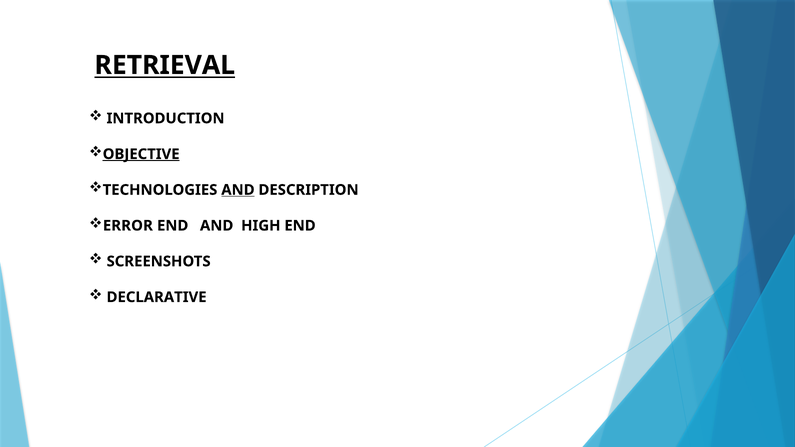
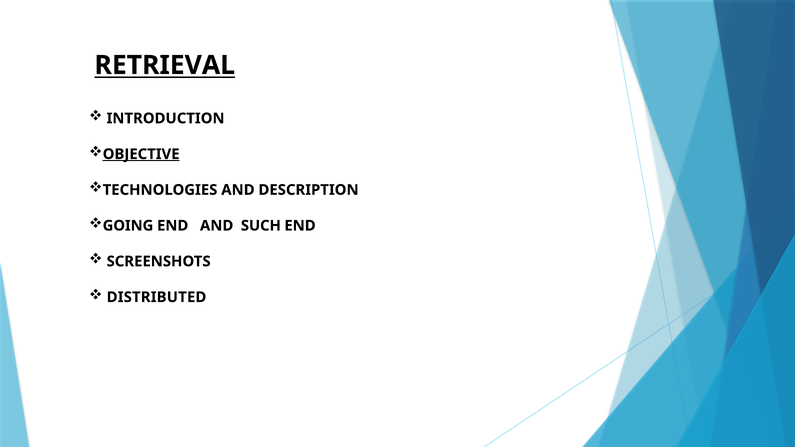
AND underline: present -> none (238, 190)
ERROR: ERROR -> GOING (128, 226)
HIGH: HIGH -> SUCH (261, 226)
DECLARATIVE: DECLARATIVE -> DISTRIBUTED (157, 297)
